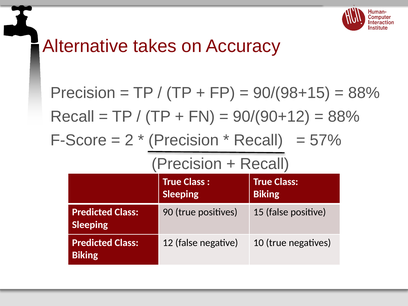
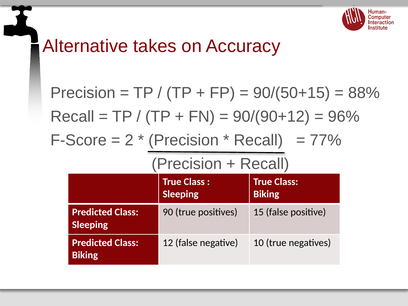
90/(98+15: 90/(98+15 -> 90/(50+15 (292, 93)
88%: 88% -> 96% (344, 117)
57%: 57% -> 77% (326, 140)
